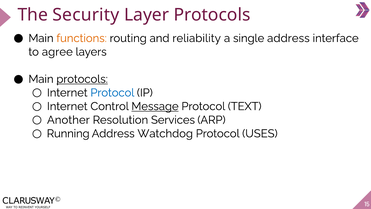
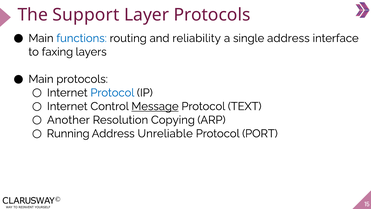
Security: Security -> Support (86, 15)
functions colour: orange -> blue (82, 38)
agree: agree -> faxing (57, 52)
protocols underline: present -> none (82, 79)
Services: Services -> Copying (173, 120)
Watchdog: Watchdog -> Unreliable (165, 133)
USES: USES -> PORT (260, 133)
